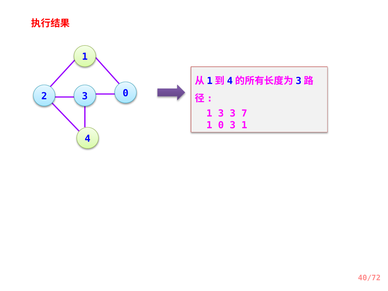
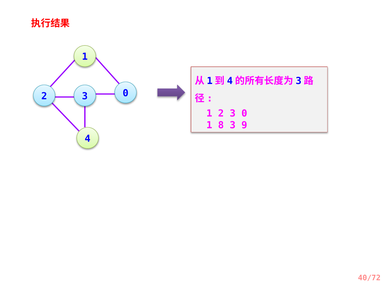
3: 3 -> 2 (221, 113)
3 7: 7 -> 0 (244, 113)
1 0: 0 -> 8 (221, 125)
3 1: 1 -> 9 (244, 125)
